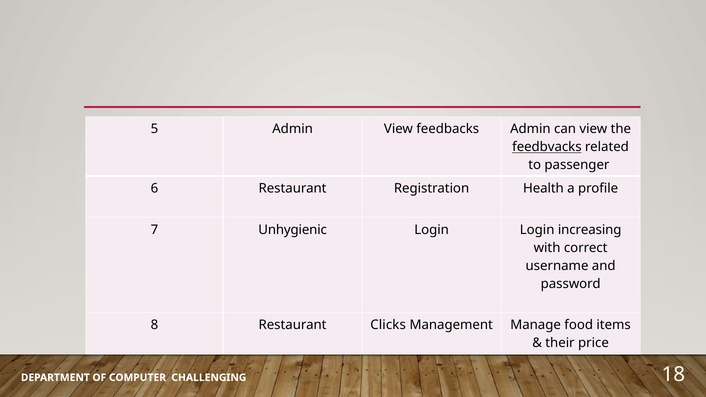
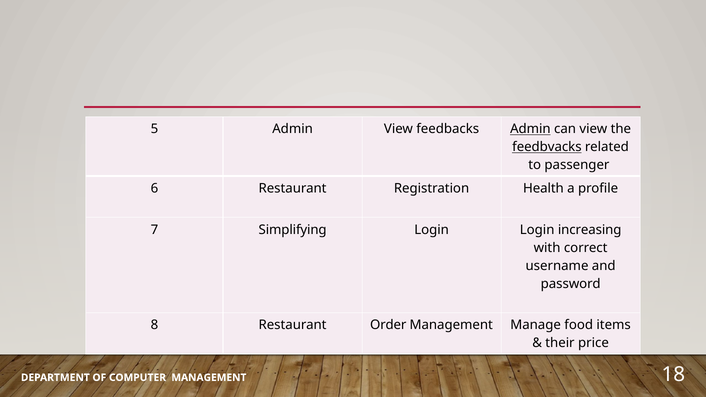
Admin underline: none -> present (530, 129)
Unhygienic: Unhygienic -> Simplifying (293, 230)
Clicks: Clicks -> Order (388, 325)
COMPUTER CHALLENGING: CHALLENGING -> MANAGEMENT (209, 378)
